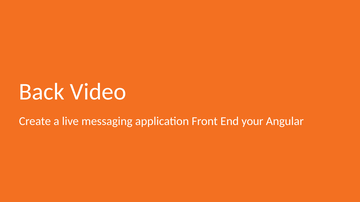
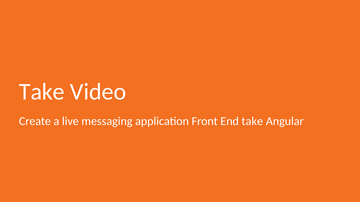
Back: Back -> Take (42, 92)
End your: your -> take (252, 121)
